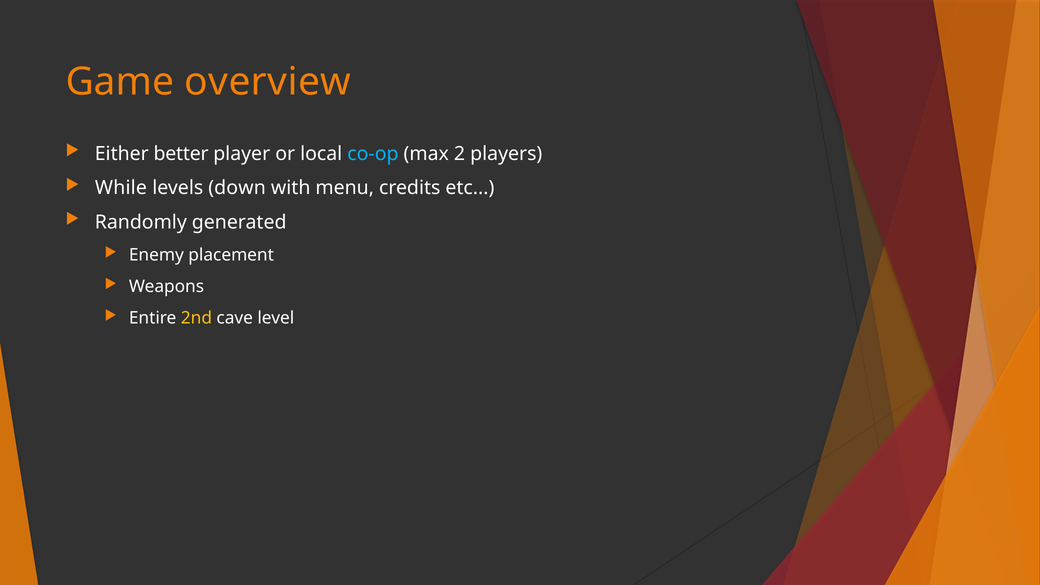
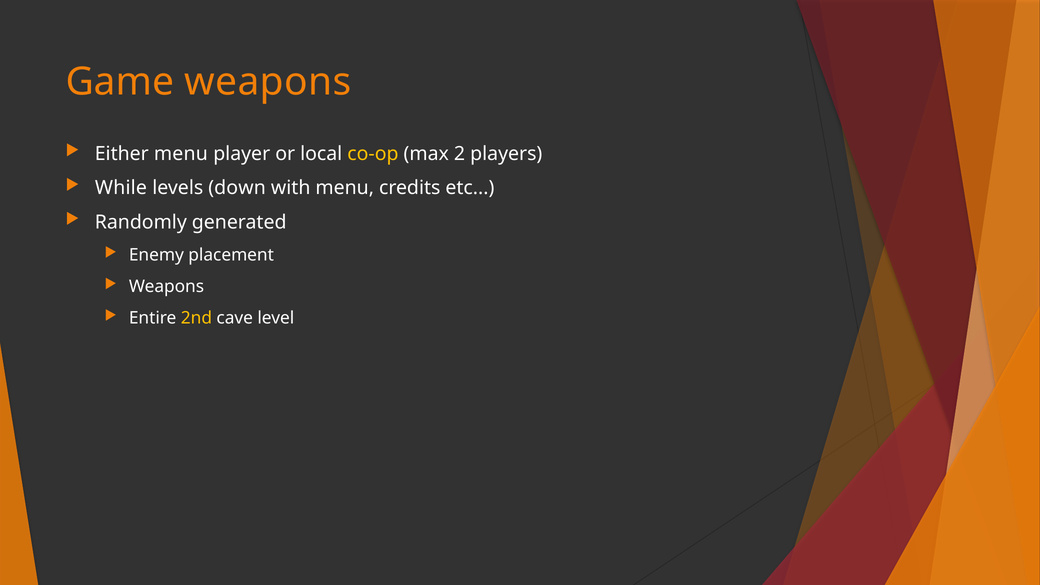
Game overview: overview -> weapons (268, 82)
Either better: better -> menu (181, 154)
co-op colour: light blue -> yellow (373, 154)
